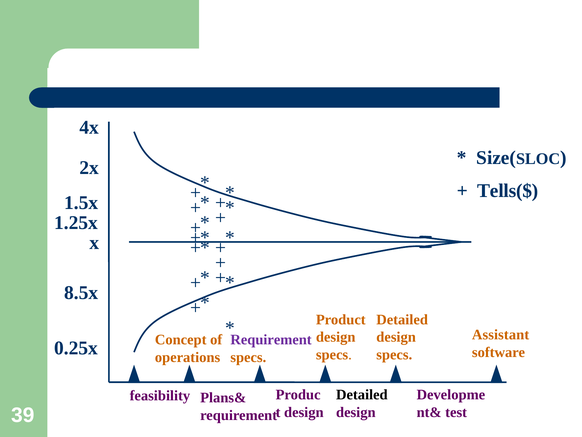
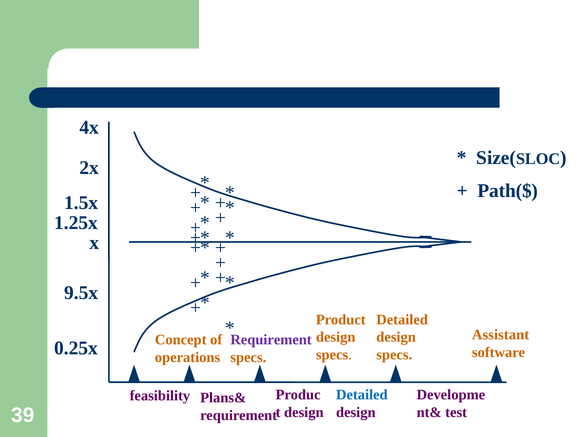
Tells($: Tells($ -> Path($ (508, 190)
8.5x: 8.5x -> 9.5x (81, 293)
Detailed colour: black -> blue (362, 394)
